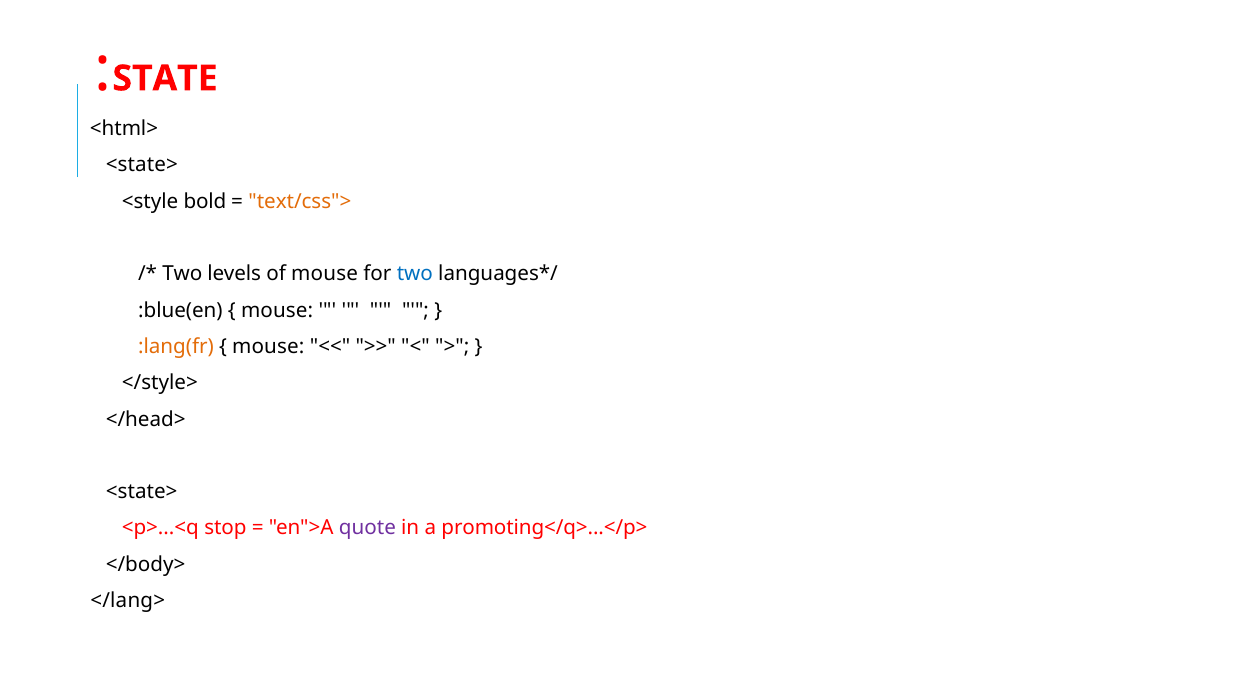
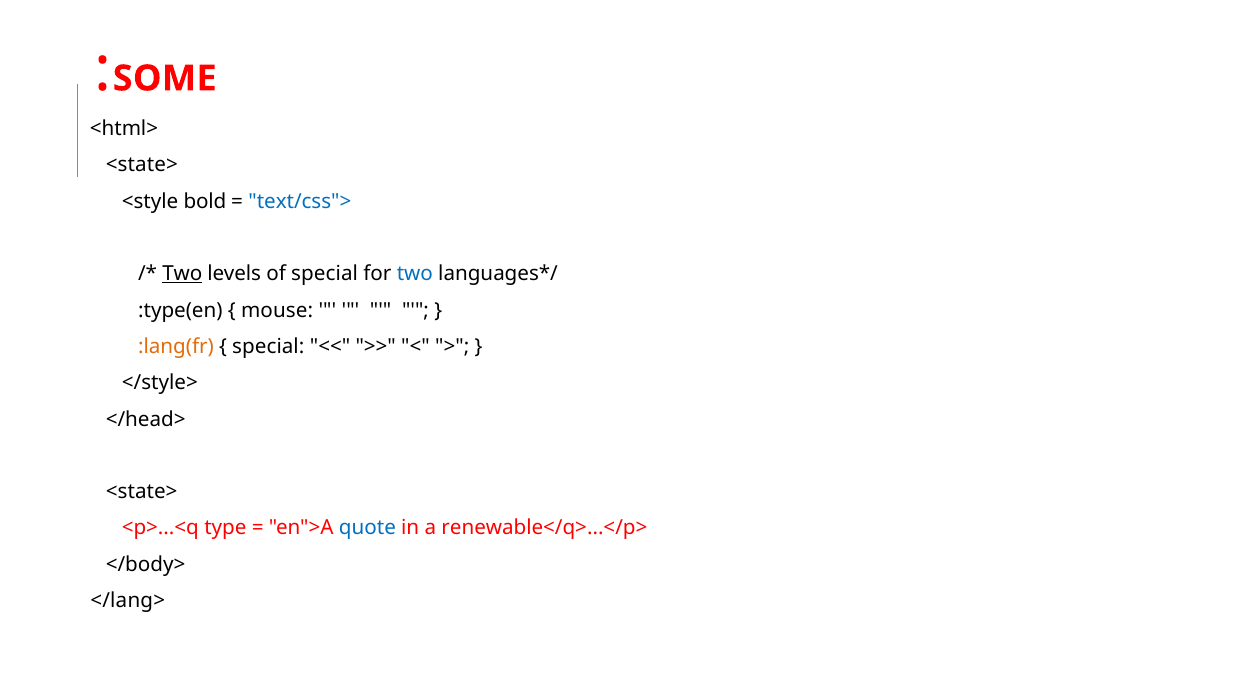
STATE: STATE -> SOME (165, 78)
text/css"> colour: orange -> blue (300, 201)
Two underline: none -> present (182, 274)
of mouse: mouse -> special (325, 274)
:blue(en: :blue(en -> :type(en (180, 310)
mouse: mouse -> special (268, 346)
stop: stop -> type (225, 528)
quote colour: purple -> blue (367, 528)
promoting</q>...</p>: promoting</q>...</p> -> renewable</q>...</p> (544, 528)
